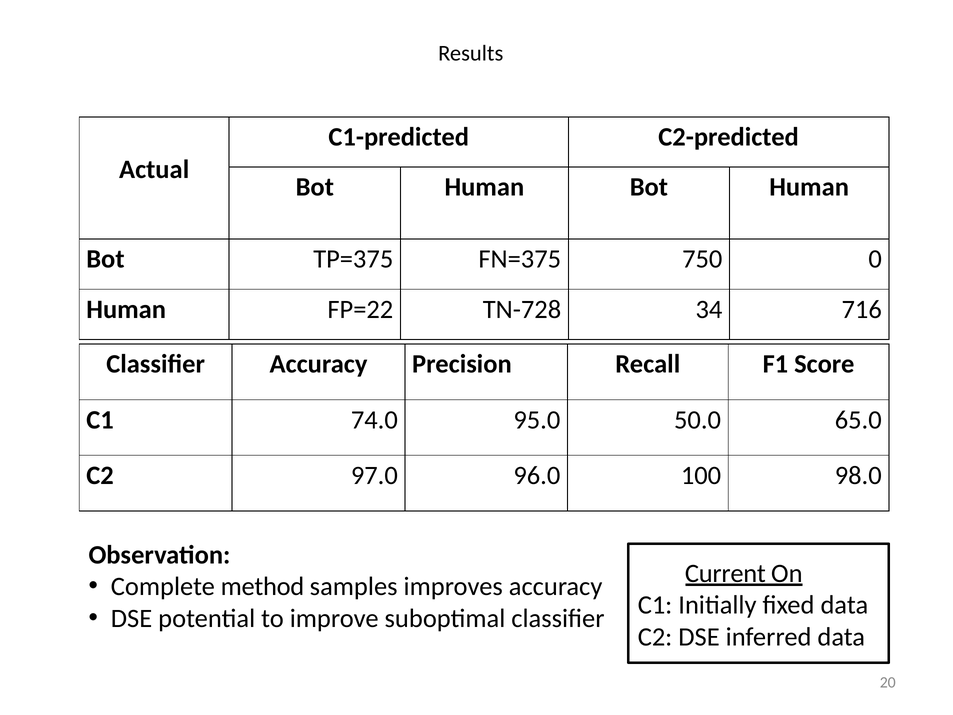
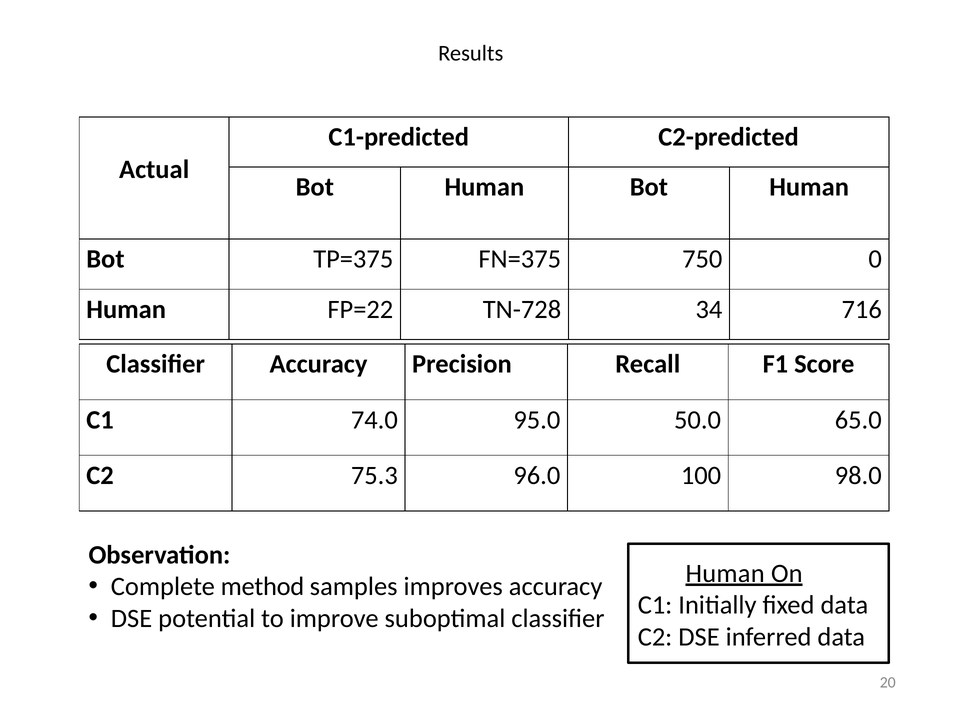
97.0: 97.0 -> 75.3 (374, 475)
Current: Current -> Human (725, 573)
